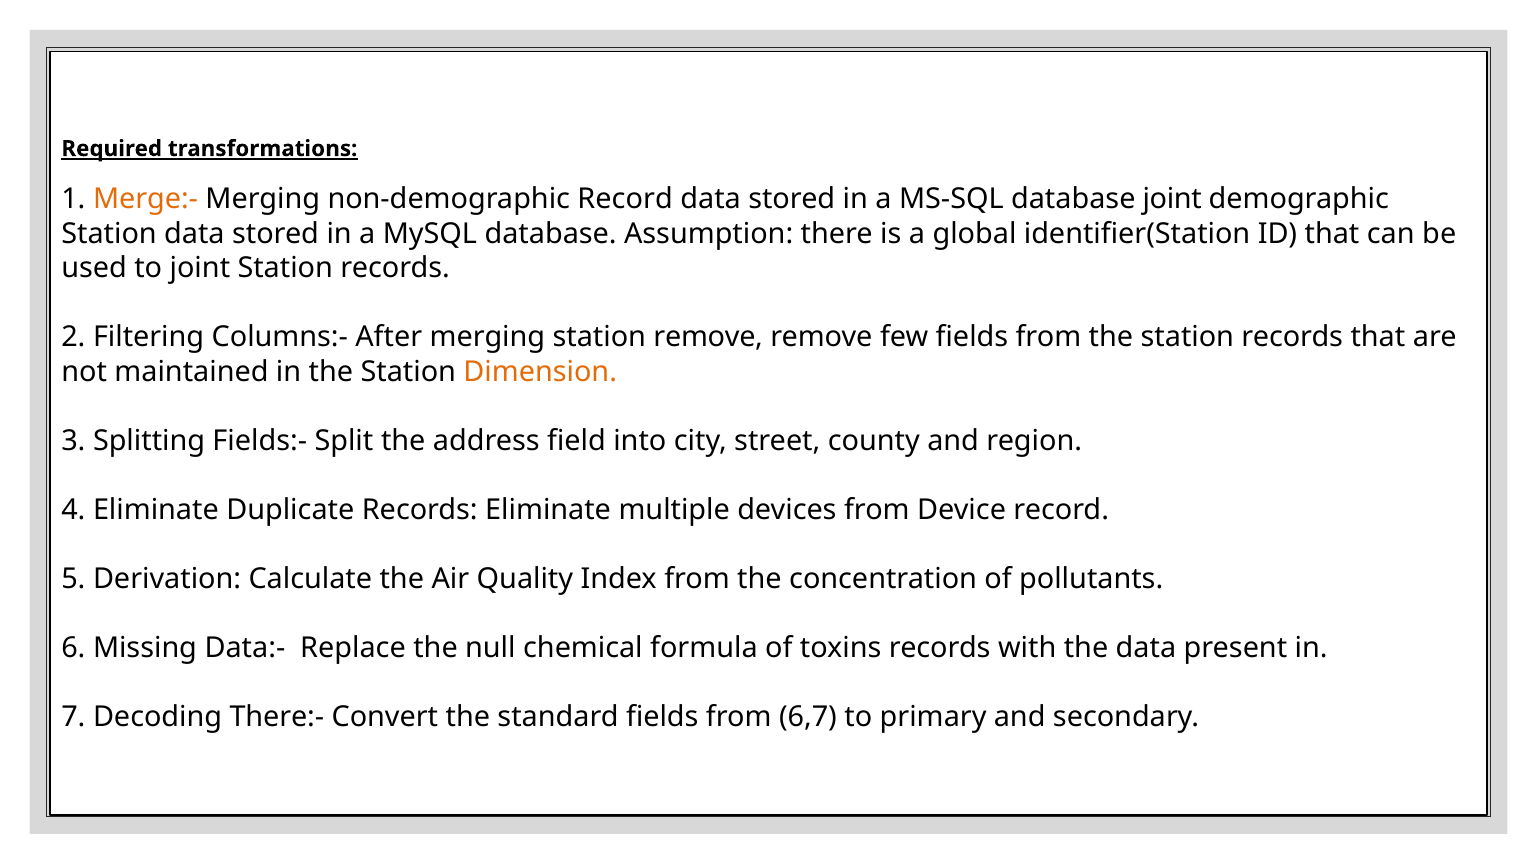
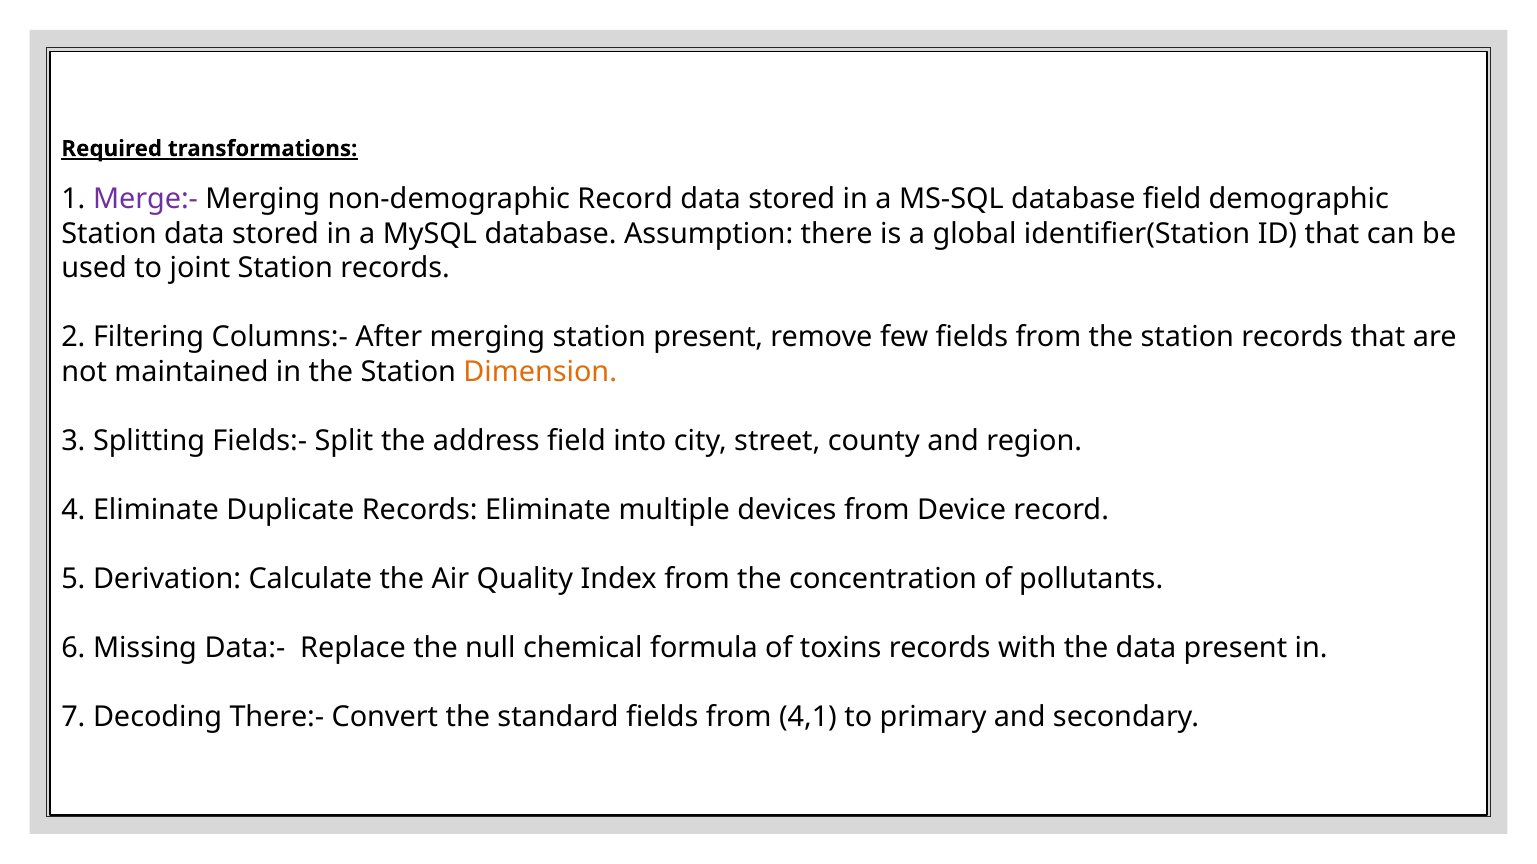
Merge:- colour: orange -> purple (146, 199)
database joint: joint -> field (1172, 199)
station remove: remove -> present (708, 337)
6,7: 6,7 -> 4,1 (808, 718)
